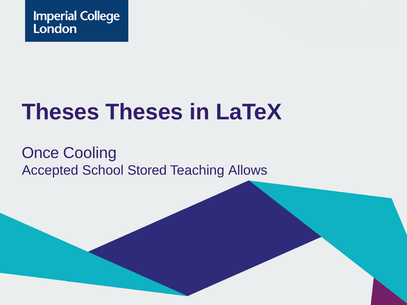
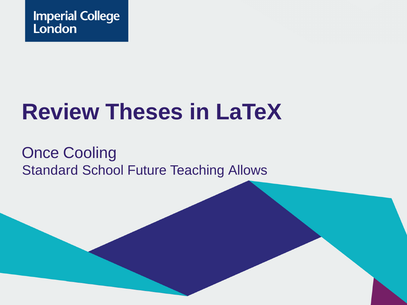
Theses: Theses -> Review (61, 112)
Accepted: Accepted -> Standard (50, 170)
Stored: Stored -> Future (147, 170)
